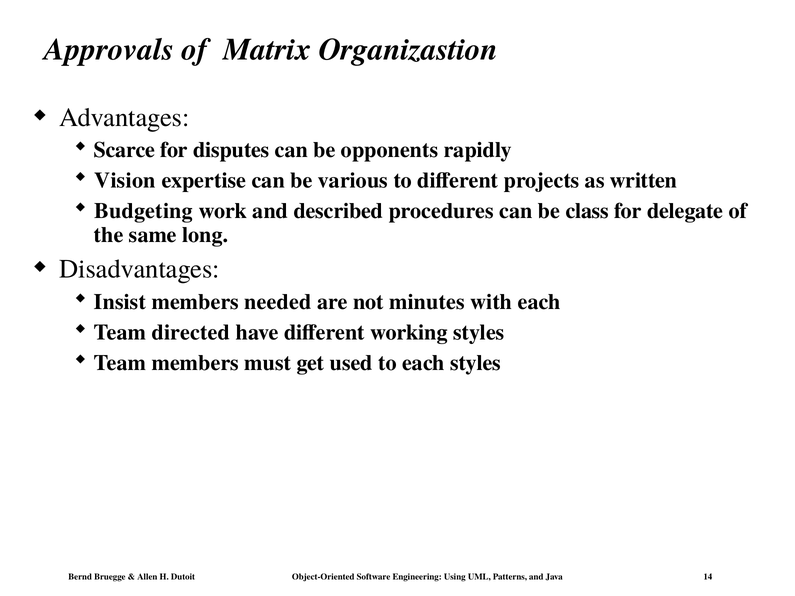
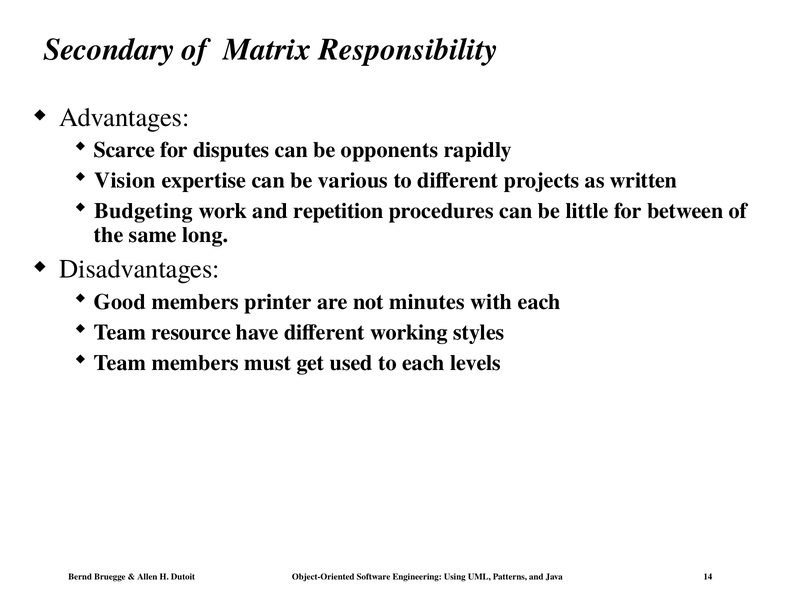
Approvals: Approvals -> Secondary (109, 50)
Organizastion: Organizastion -> Responsibility (408, 50)
described: described -> repetition (338, 211)
class: class -> little (587, 211)
delegate: delegate -> between (685, 211)
Insist: Insist -> Good (120, 302)
needed: needed -> printer (278, 302)
directed: directed -> resource (191, 333)
each styles: styles -> levels (475, 363)
